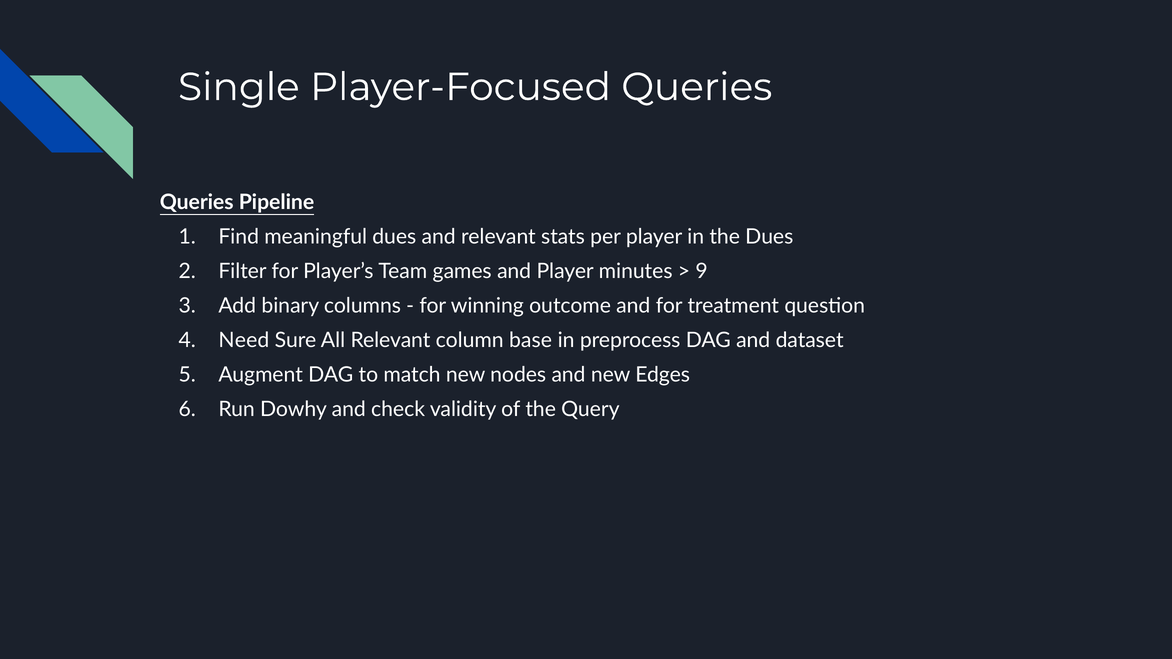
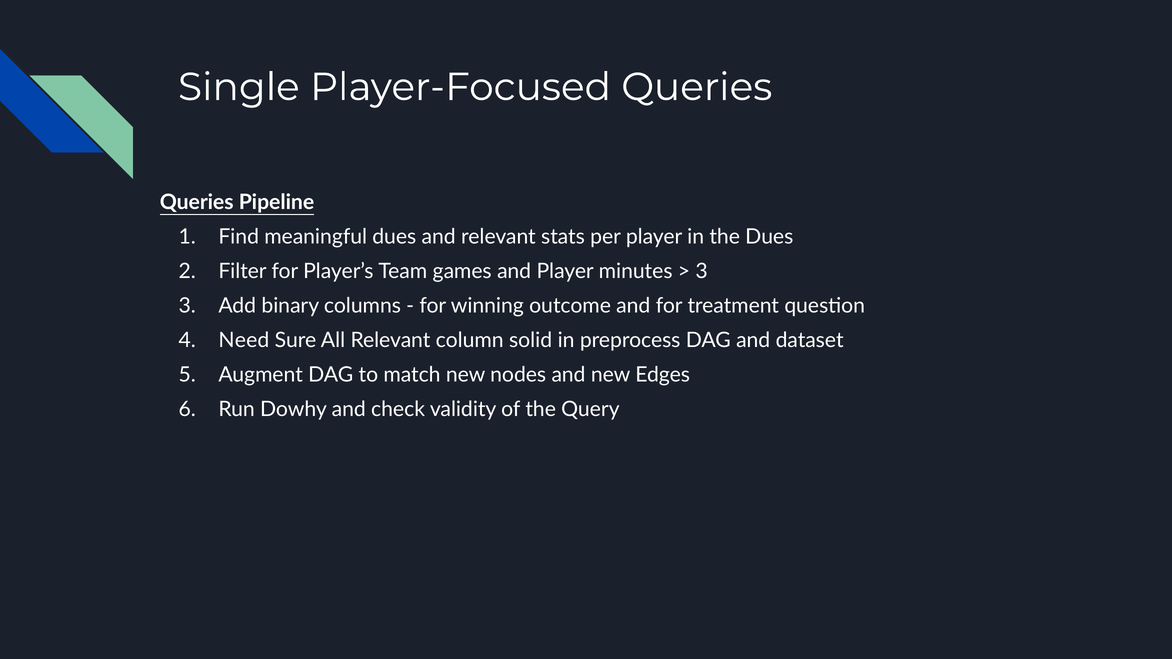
9: 9 -> 3 (702, 271)
base: base -> solid (531, 340)
